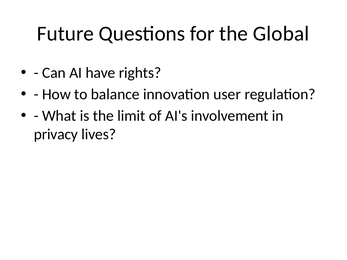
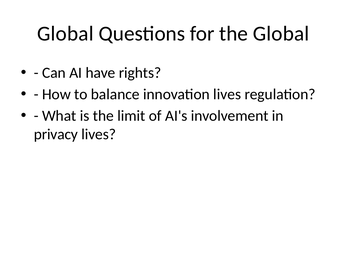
Future: Future -> Global (65, 34)
innovation user: user -> lives (227, 94)
